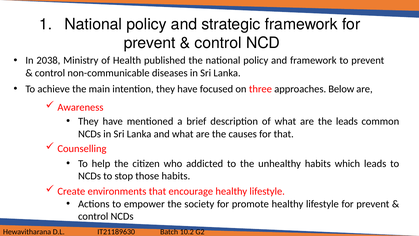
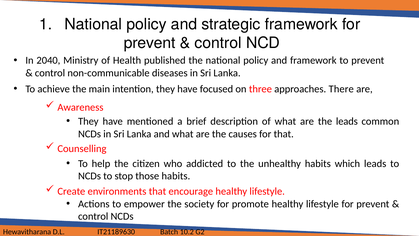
2038: 2038 -> 2040 (48, 60)
Below: Below -> There (341, 89)
